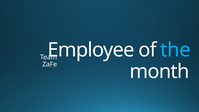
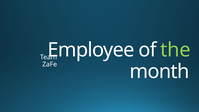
the colour: light blue -> light green (175, 50)
